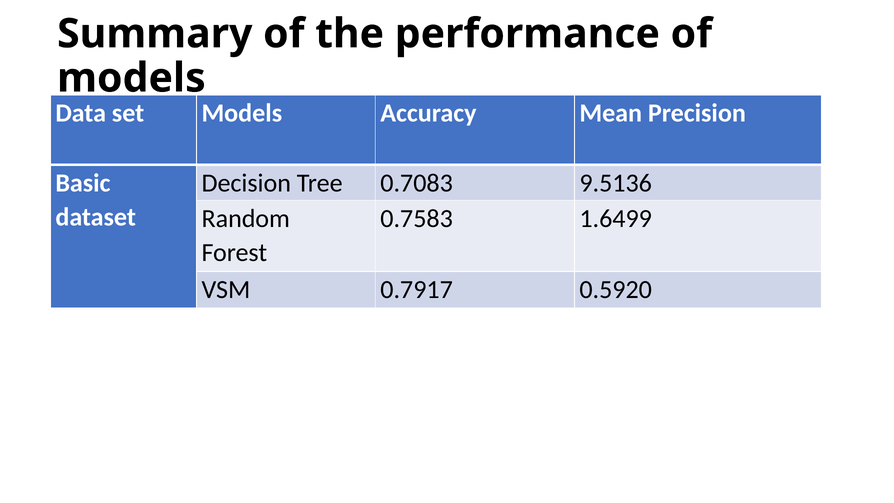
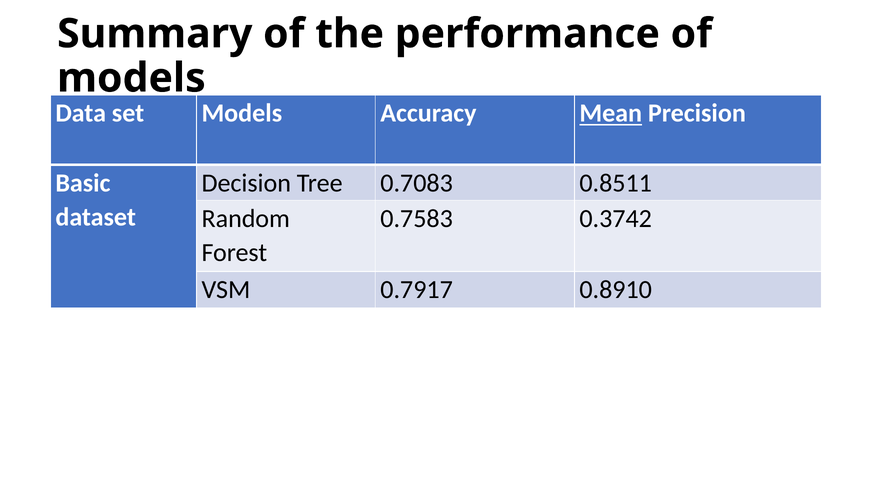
Mean underline: none -> present (611, 113)
9.5136: 9.5136 -> 0.8511 (616, 183)
1.6499: 1.6499 -> 0.3742 (616, 219)
0.5920: 0.5920 -> 0.8910 (616, 290)
